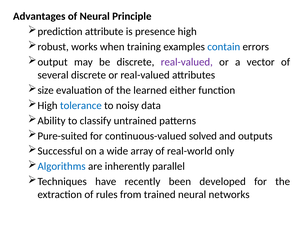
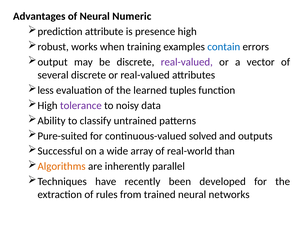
Principle: Principle -> Numeric (132, 16)
size: size -> less (46, 90)
either: either -> tuples (183, 90)
tolerance colour: blue -> purple (81, 105)
only: only -> than (225, 151)
Algorithms colour: blue -> orange (62, 166)
